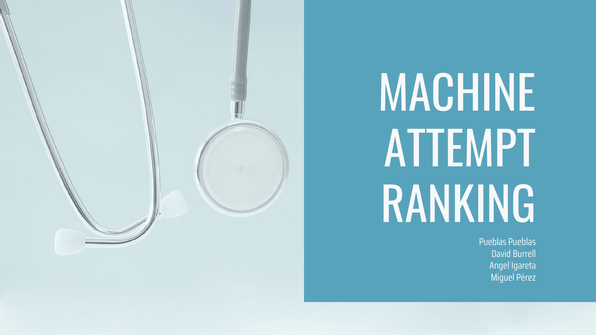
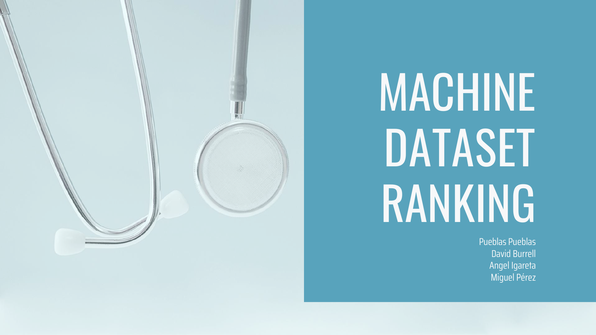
ATTEMPT: ATTEMPT -> DATASET (460, 151)
